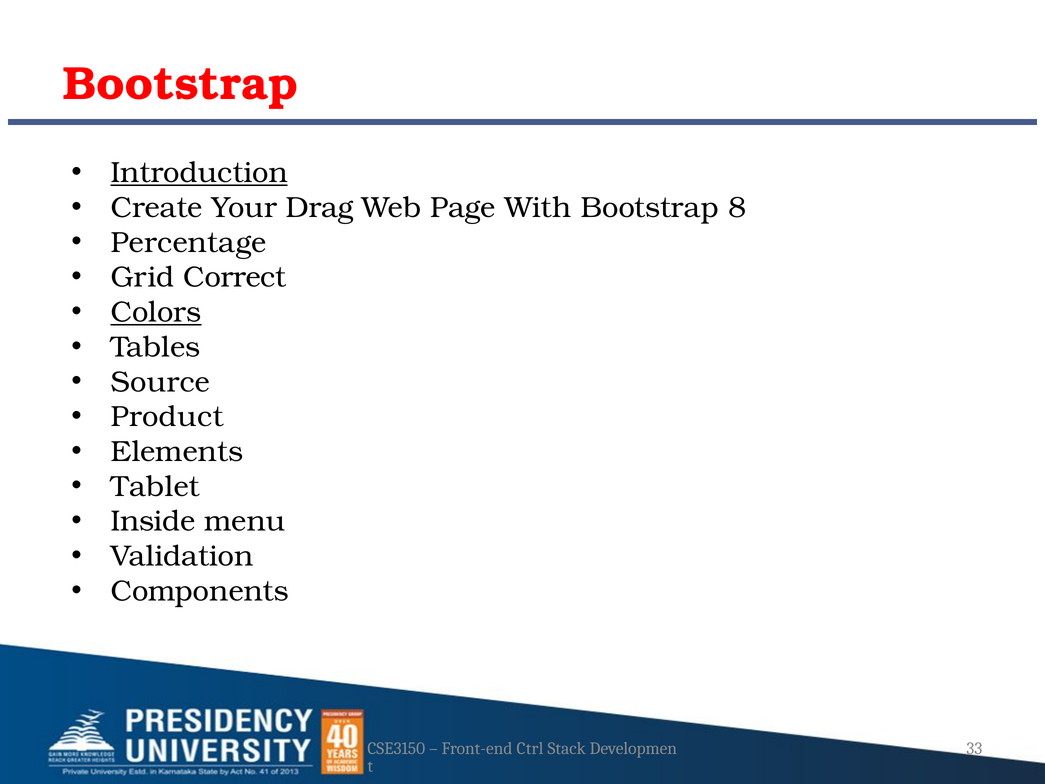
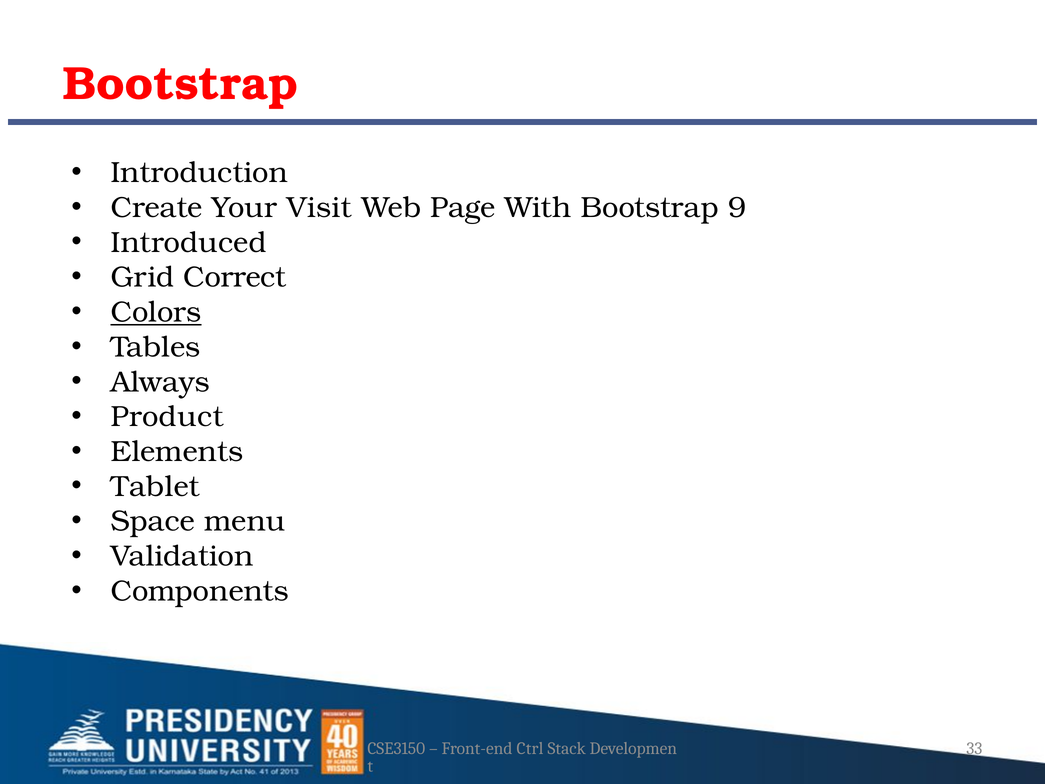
Introduction underline: present -> none (199, 173)
Drag: Drag -> Visit (319, 208)
8: 8 -> 9 (737, 208)
Percentage: Percentage -> Introduced (189, 242)
Source: Source -> Always (160, 382)
Inside: Inside -> Space (153, 521)
